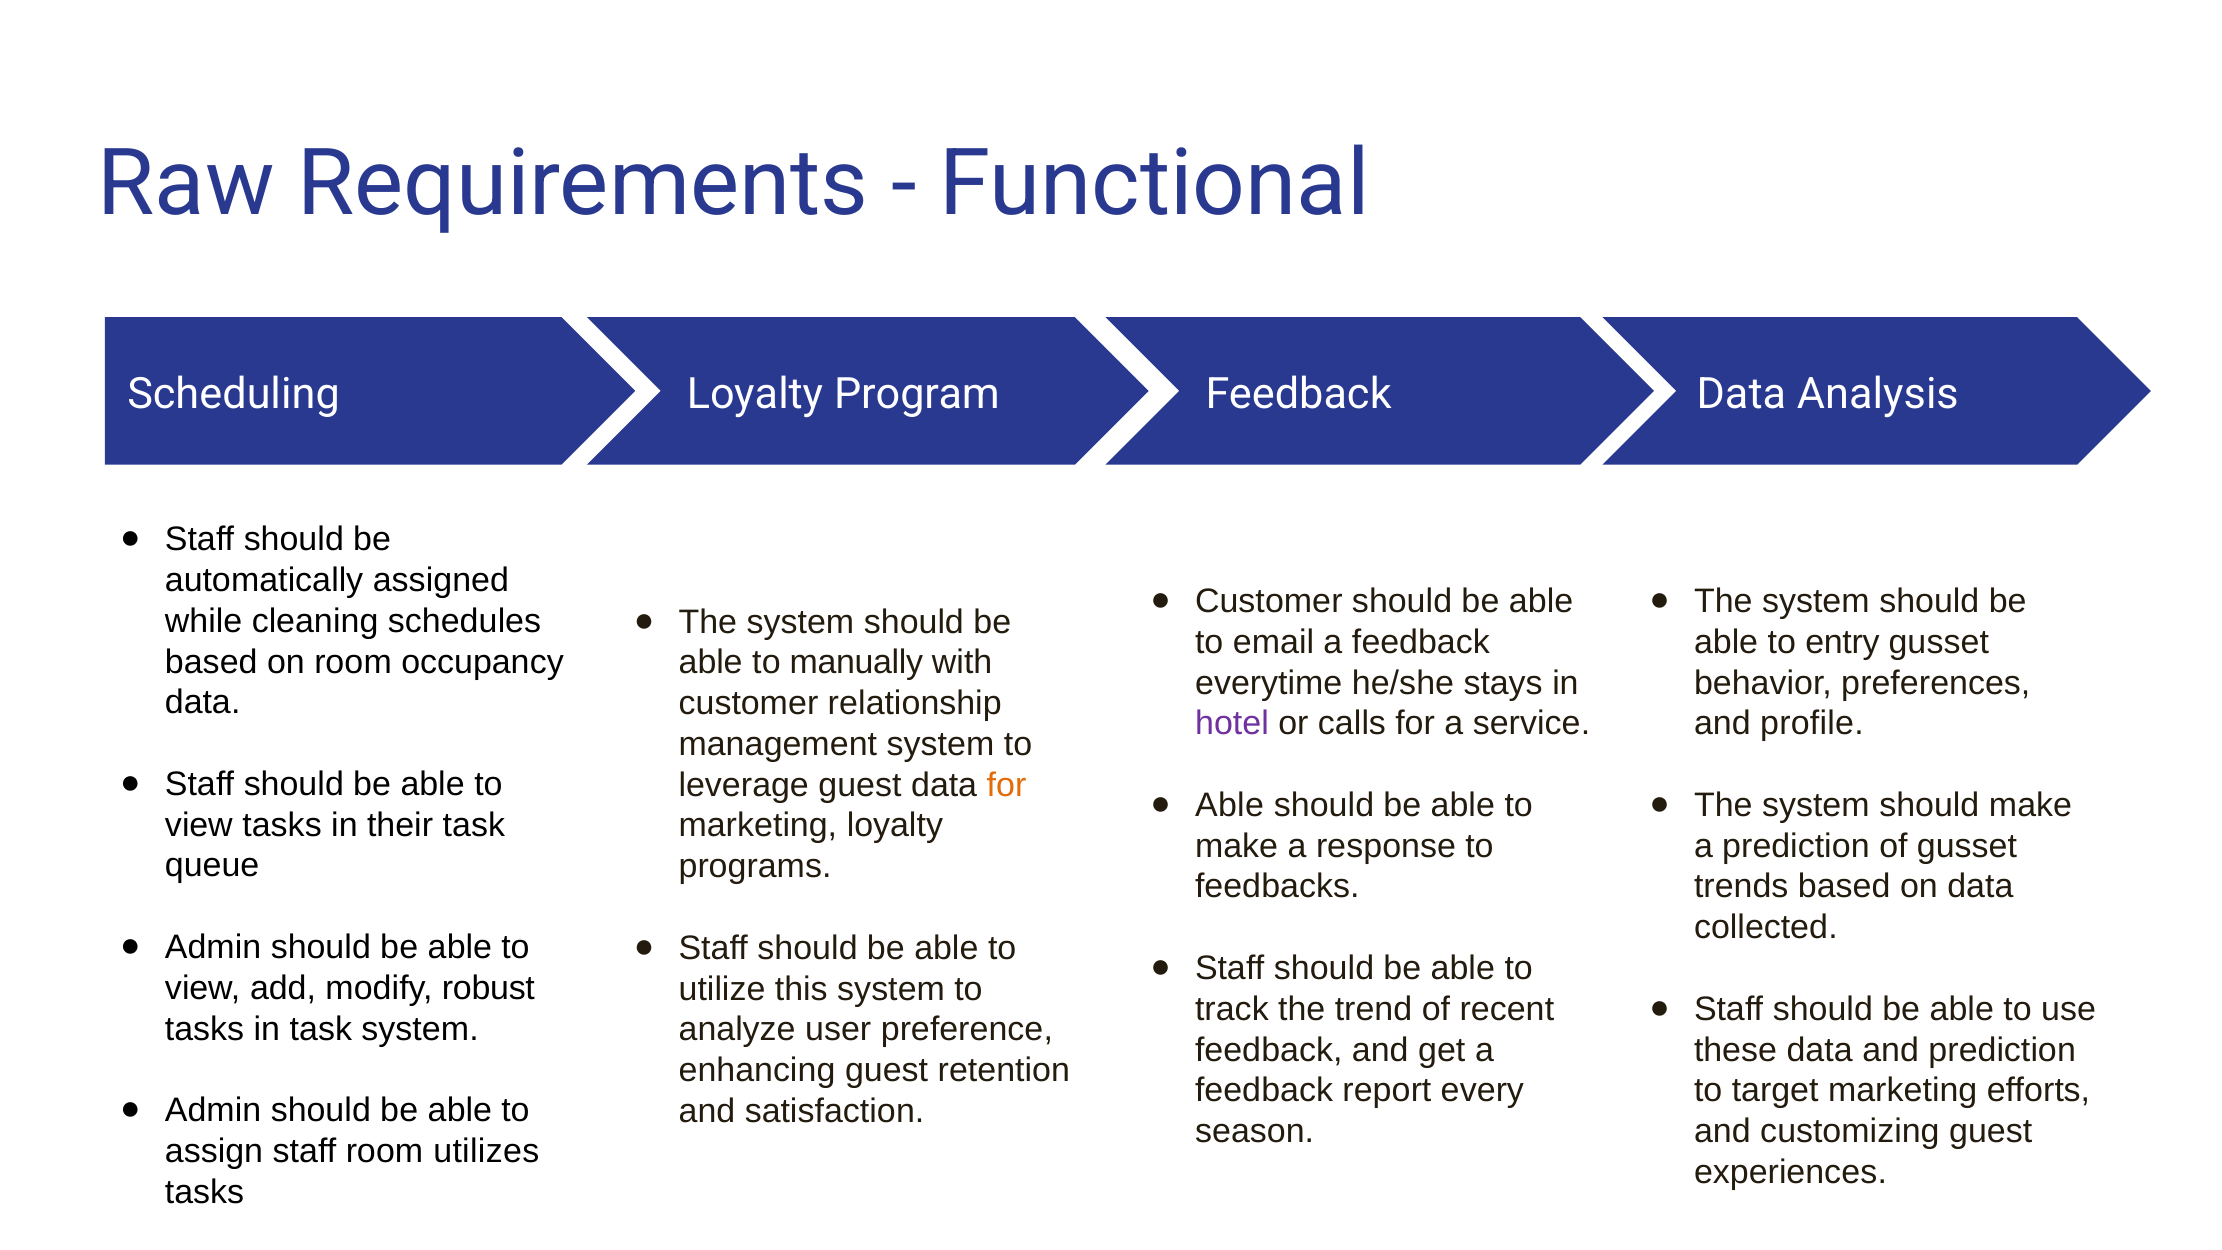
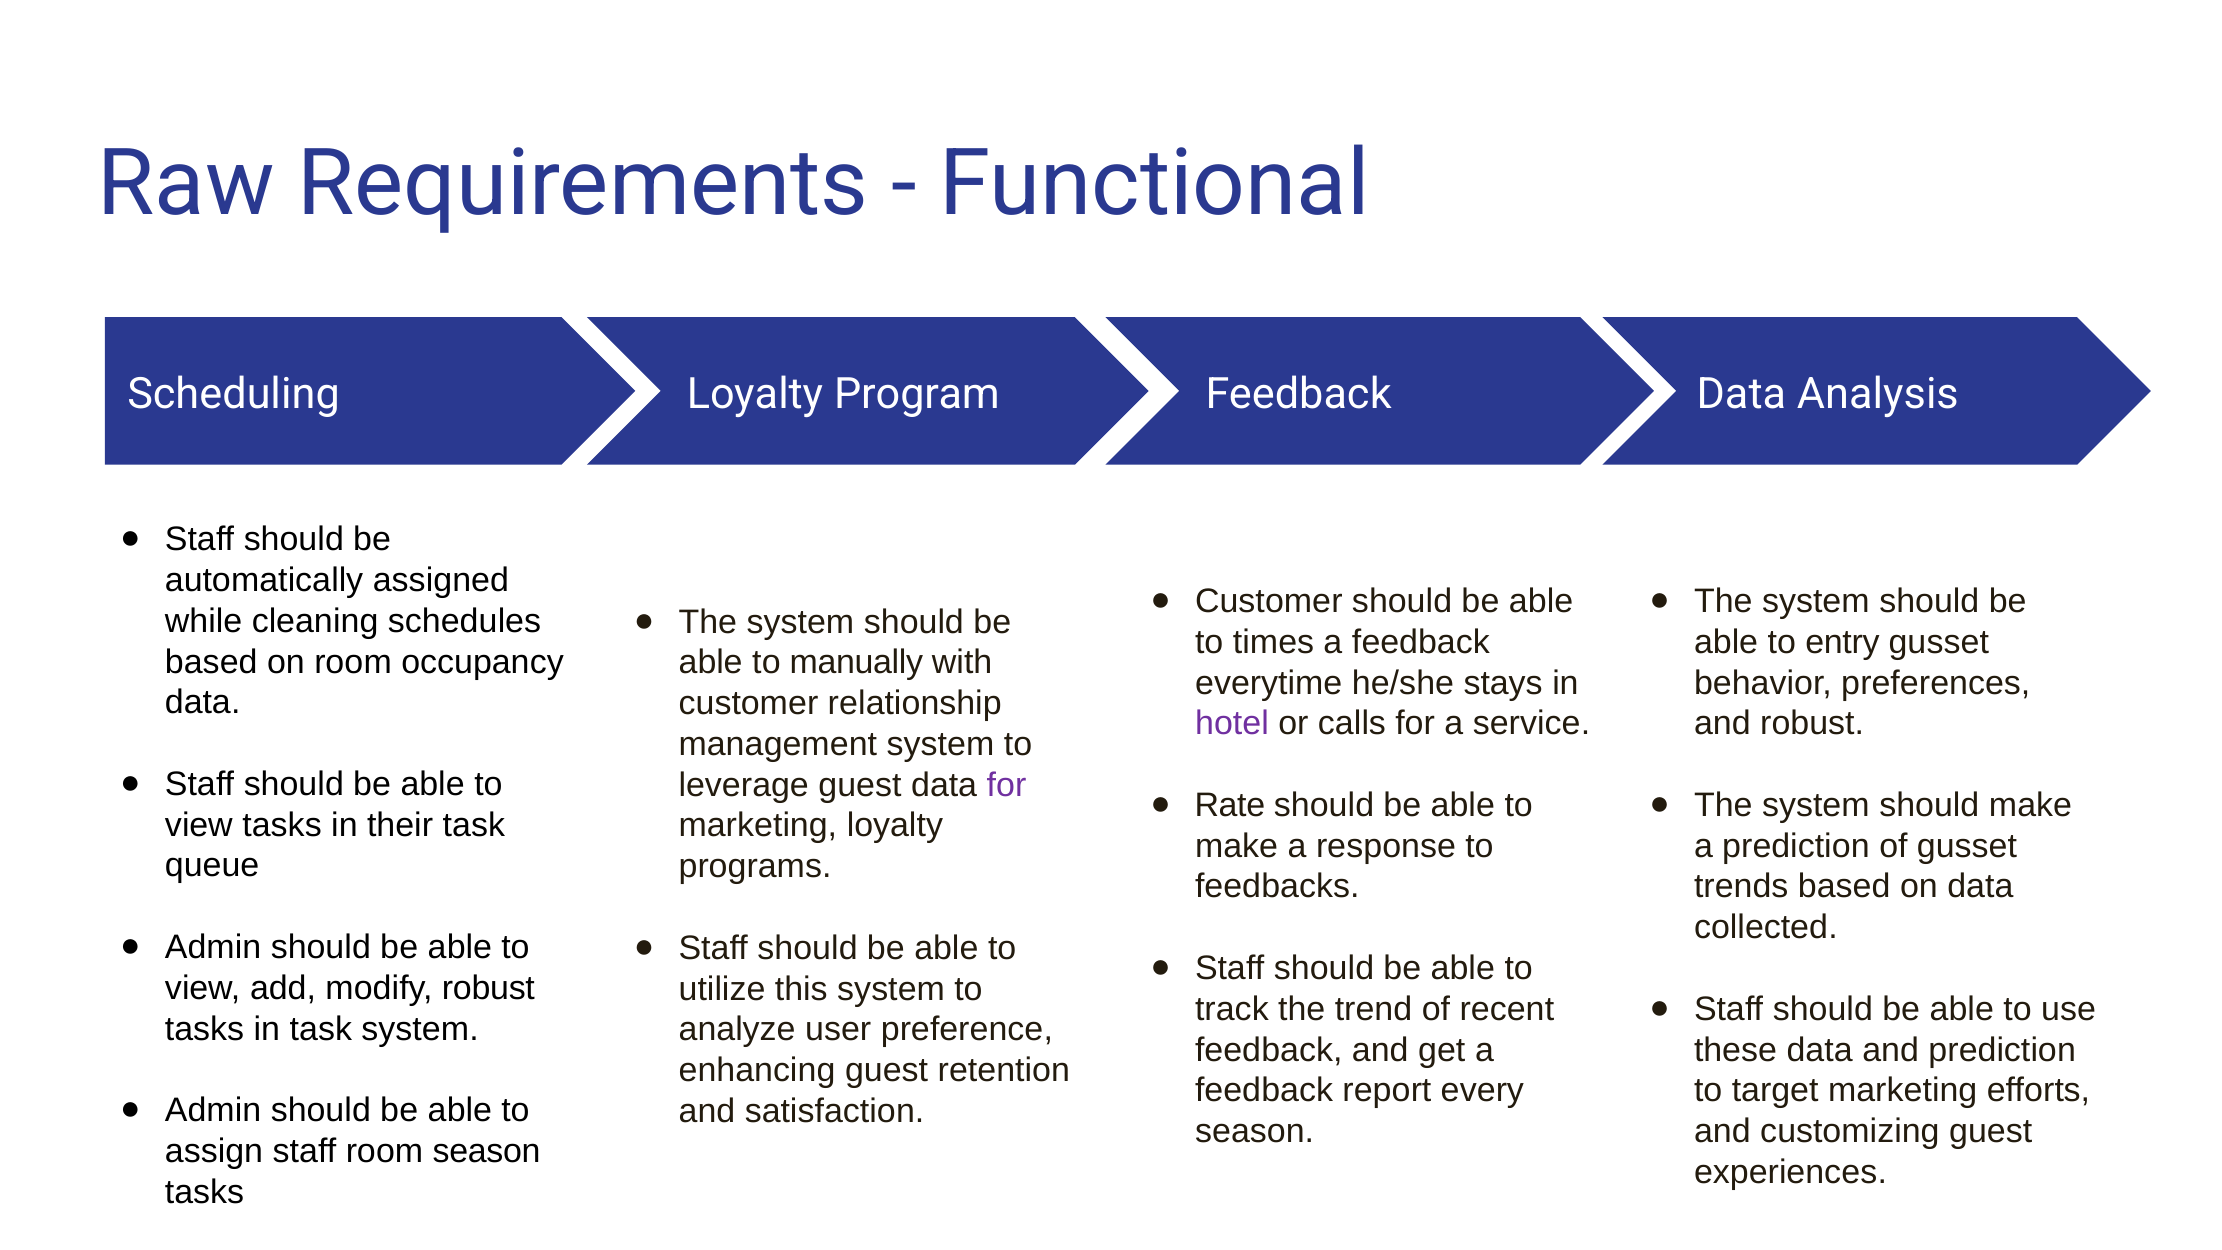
email: email -> times (1274, 642)
and profile: profile -> robust (1812, 724)
for colour: orange -> purple (1007, 785)
Able: Able -> Rate (1230, 805)
room utilizes: utilizes -> season (487, 1151)
